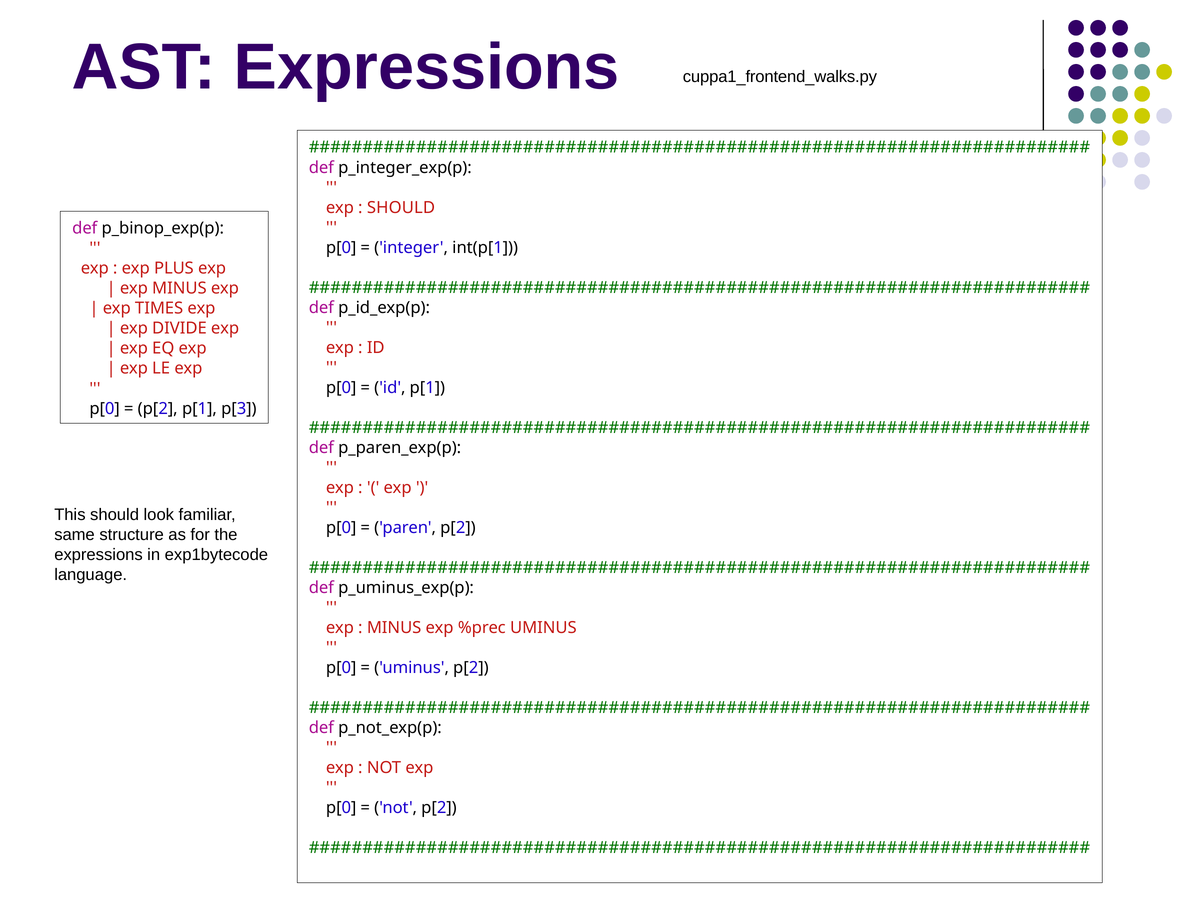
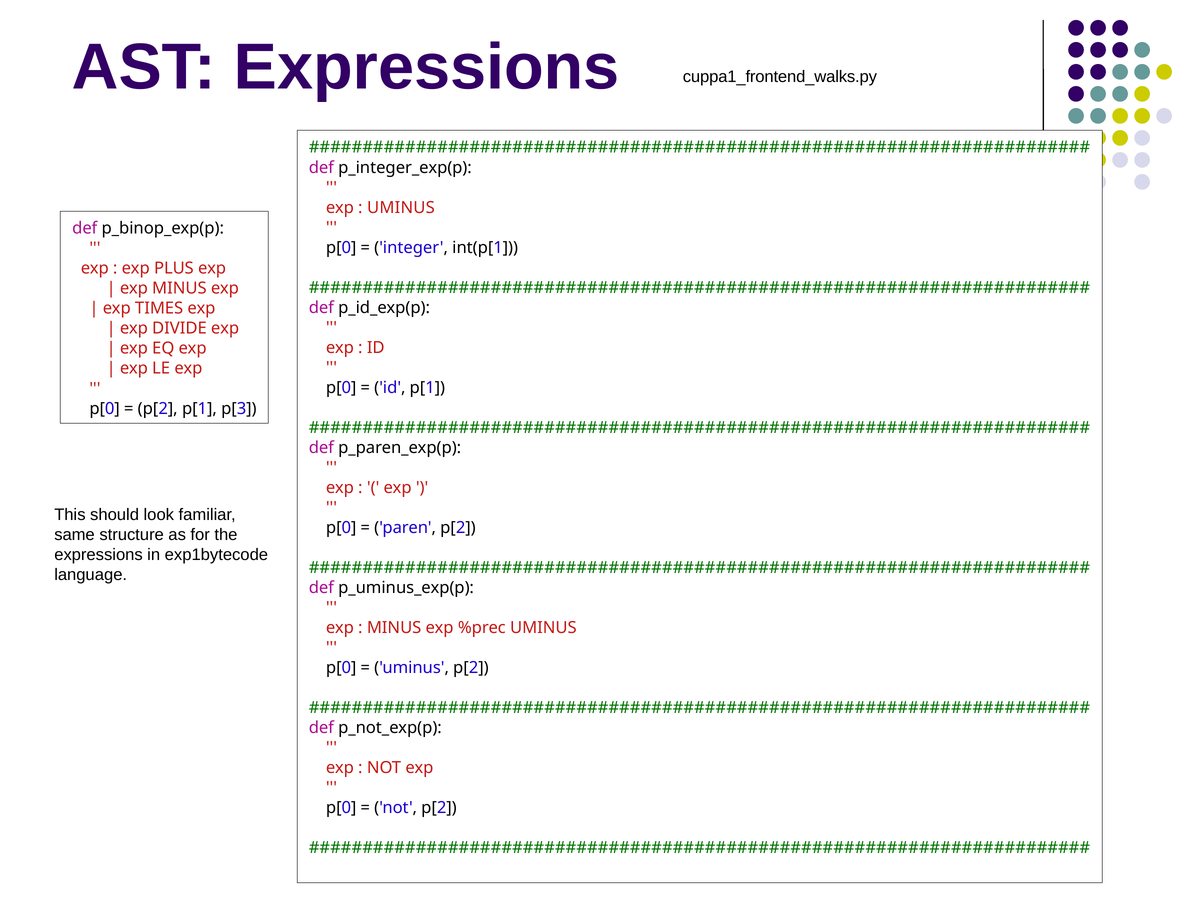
SHOULD: SHOULD -> UMINUS (401, 207)
